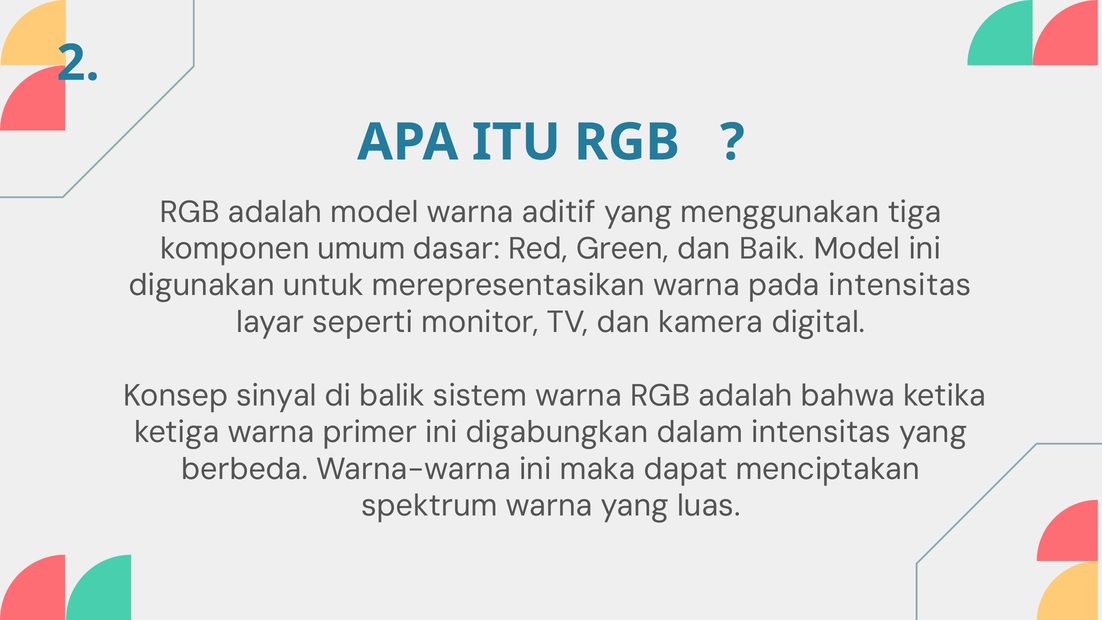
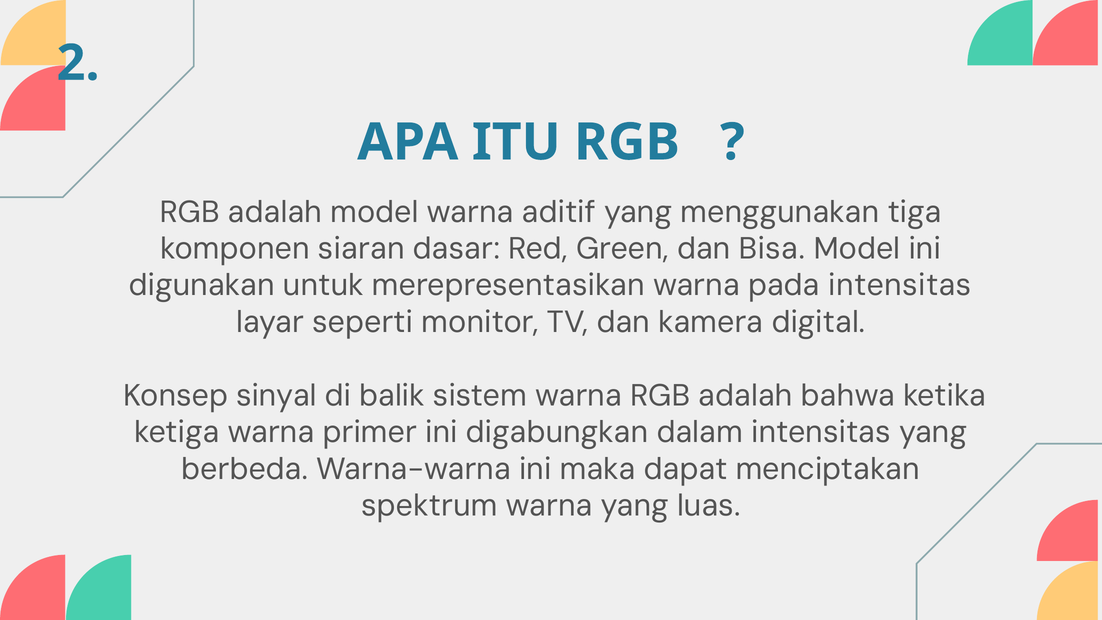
umum: umum -> siaran (361, 249)
Baik: Baik -> Bisa (772, 249)
